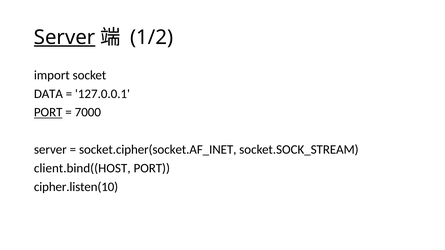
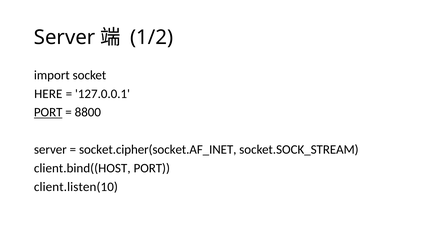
Server underline: present -> none (65, 37)
DATA: DATA -> HERE (48, 94)
7000: 7000 -> 8800 (88, 112)
cipher.listen(10: cipher.listen(10 -> client.listen(10 (76, 187)
